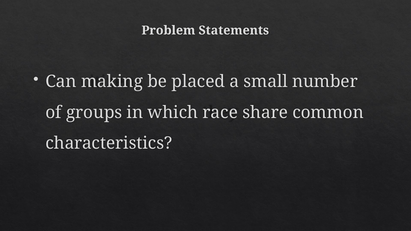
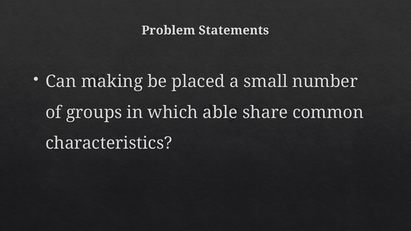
race: race -> able (220, 112)
